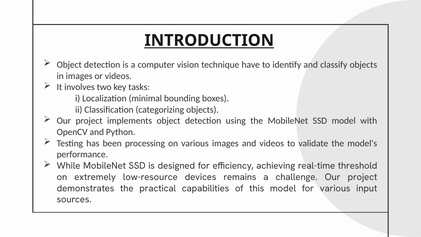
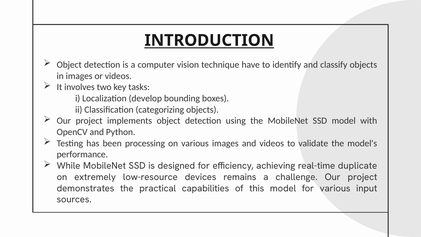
minimal: minimal -> develop (145, 98)
threshold: threshold -> duplicate (358, 166)
